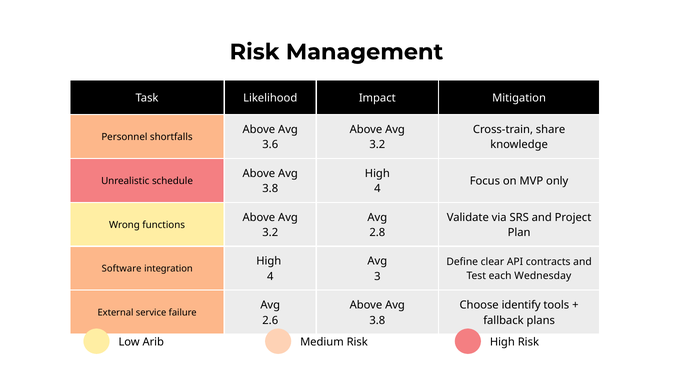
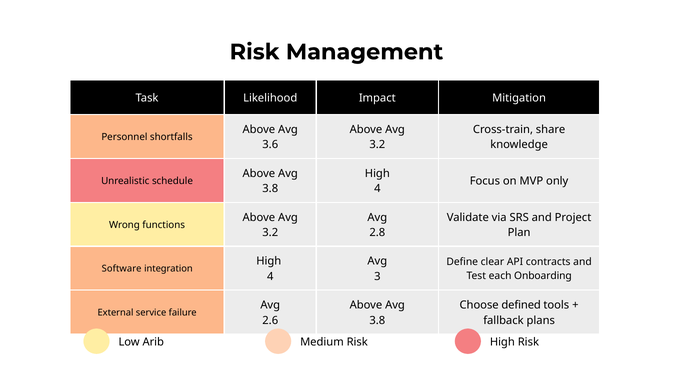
Wednesday: Wednesday -> Onboarding (543, 276)
identify: identify -> defined (521, 306)
